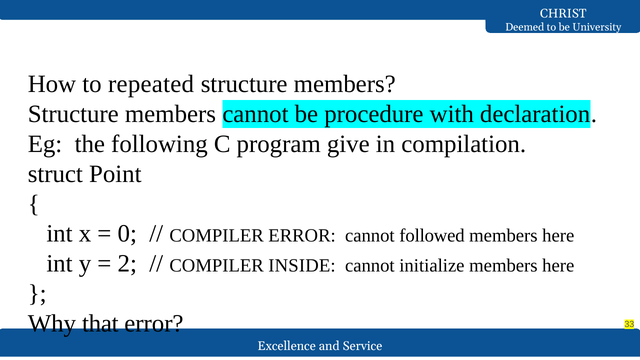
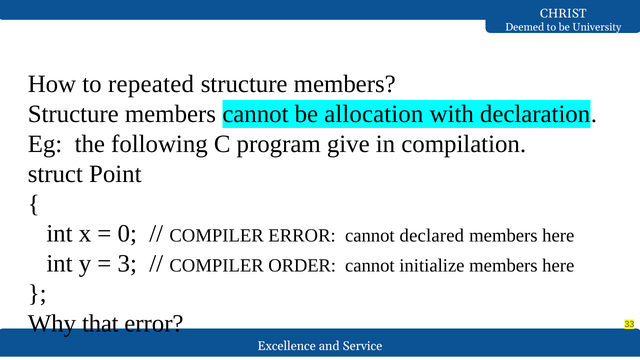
procedure: procedure -> allocation (374, 114)
followed: followed -> declared (432, 236)
2: 2 -> 3 (127, 264)
INSIDE: INSIDE -> ORDER (302, 266)
